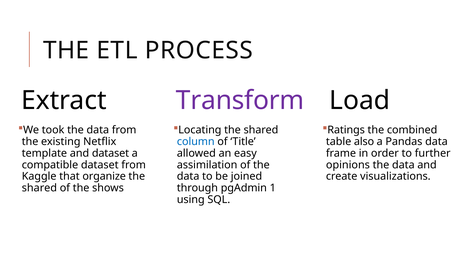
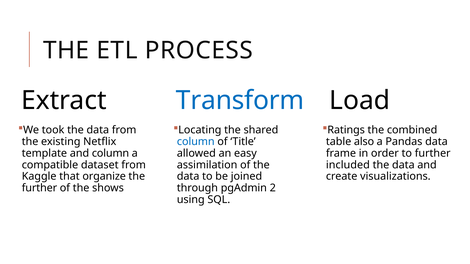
Transform colour: purple -> blue (240, 101)
and dataset: dataset -> column (110, 153)
opinions: opinions -> included (348, 165)
shared: shared -> further (39, 188)
1: 1 -> 2 (273, 188)
